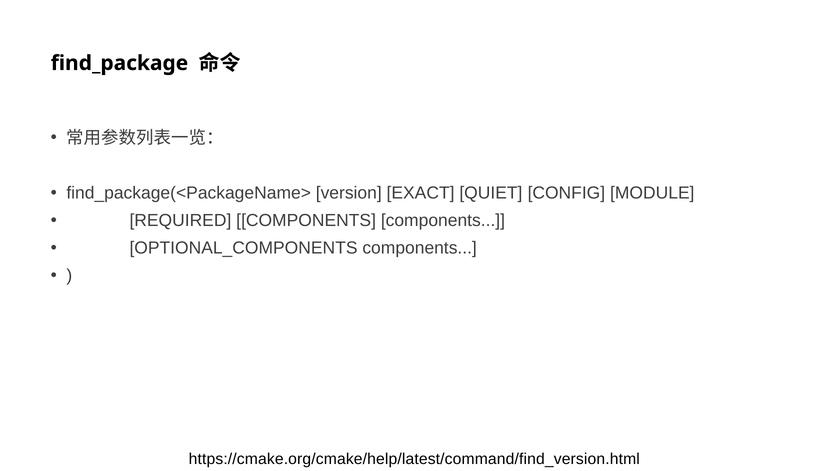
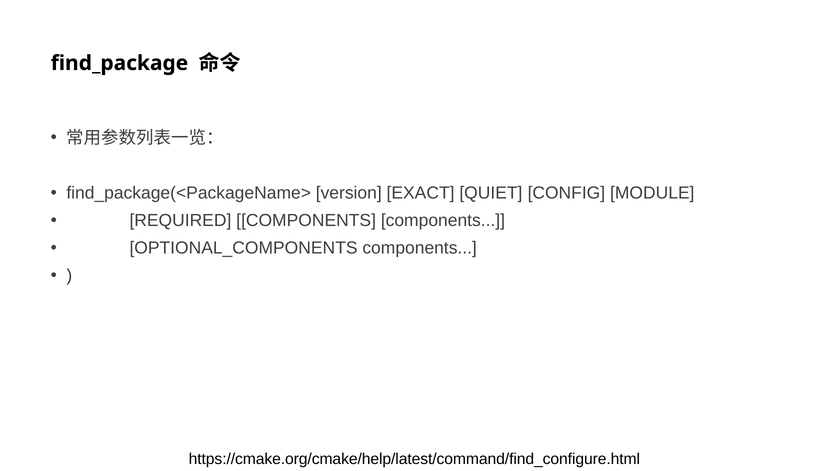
https://cmake.org/cmake/help/latest/command/find_version.html: https://cmake.org/cmake/help/latest/command/find_version.html -> https://cmake.org/cmake/help/latest/command/find_configure.html (414, 459)
